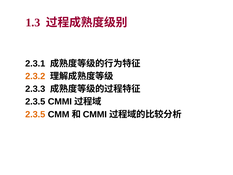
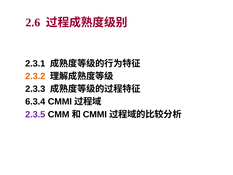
1.3: 1.3 -> 2.6 (33, 22)
2.3.5: 2.3.5 -> 6.3.4 (35, 102)
2.3.5 colour: orange -> purple (35, 114)
